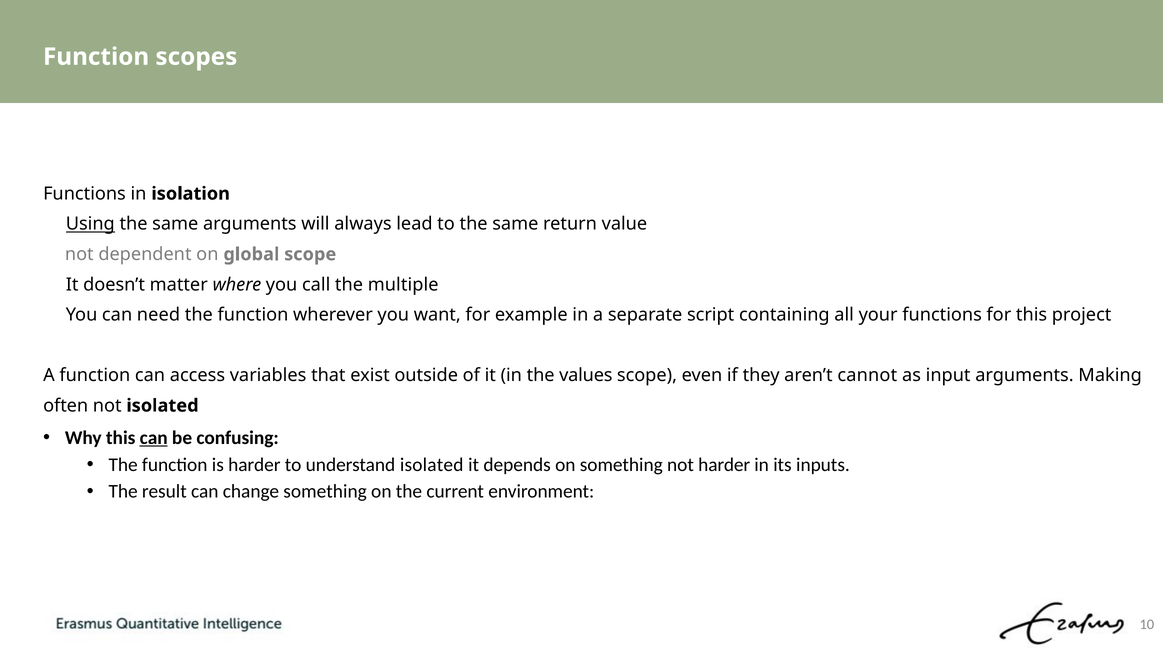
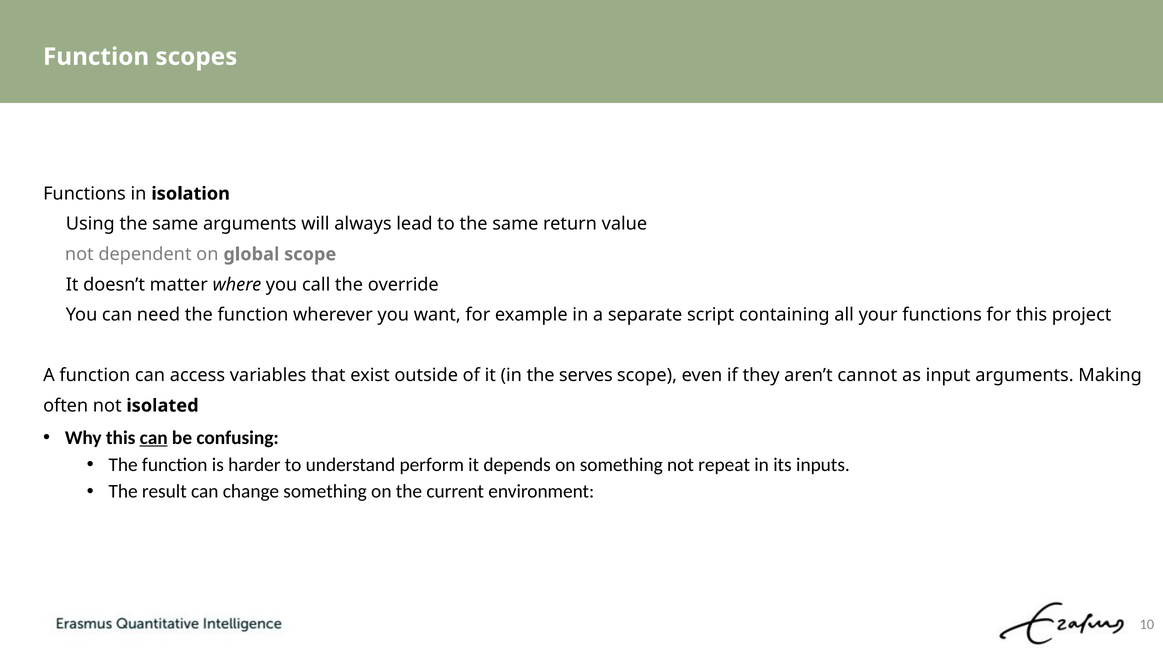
Using underline: present -> none (90, 224)
multiple: multiple -> override (403, 285)
values: values -> serves (586, 375)
understand isolated: isolated -> perform (432, 465)
not harder: harder -> repeat (724, 465)
